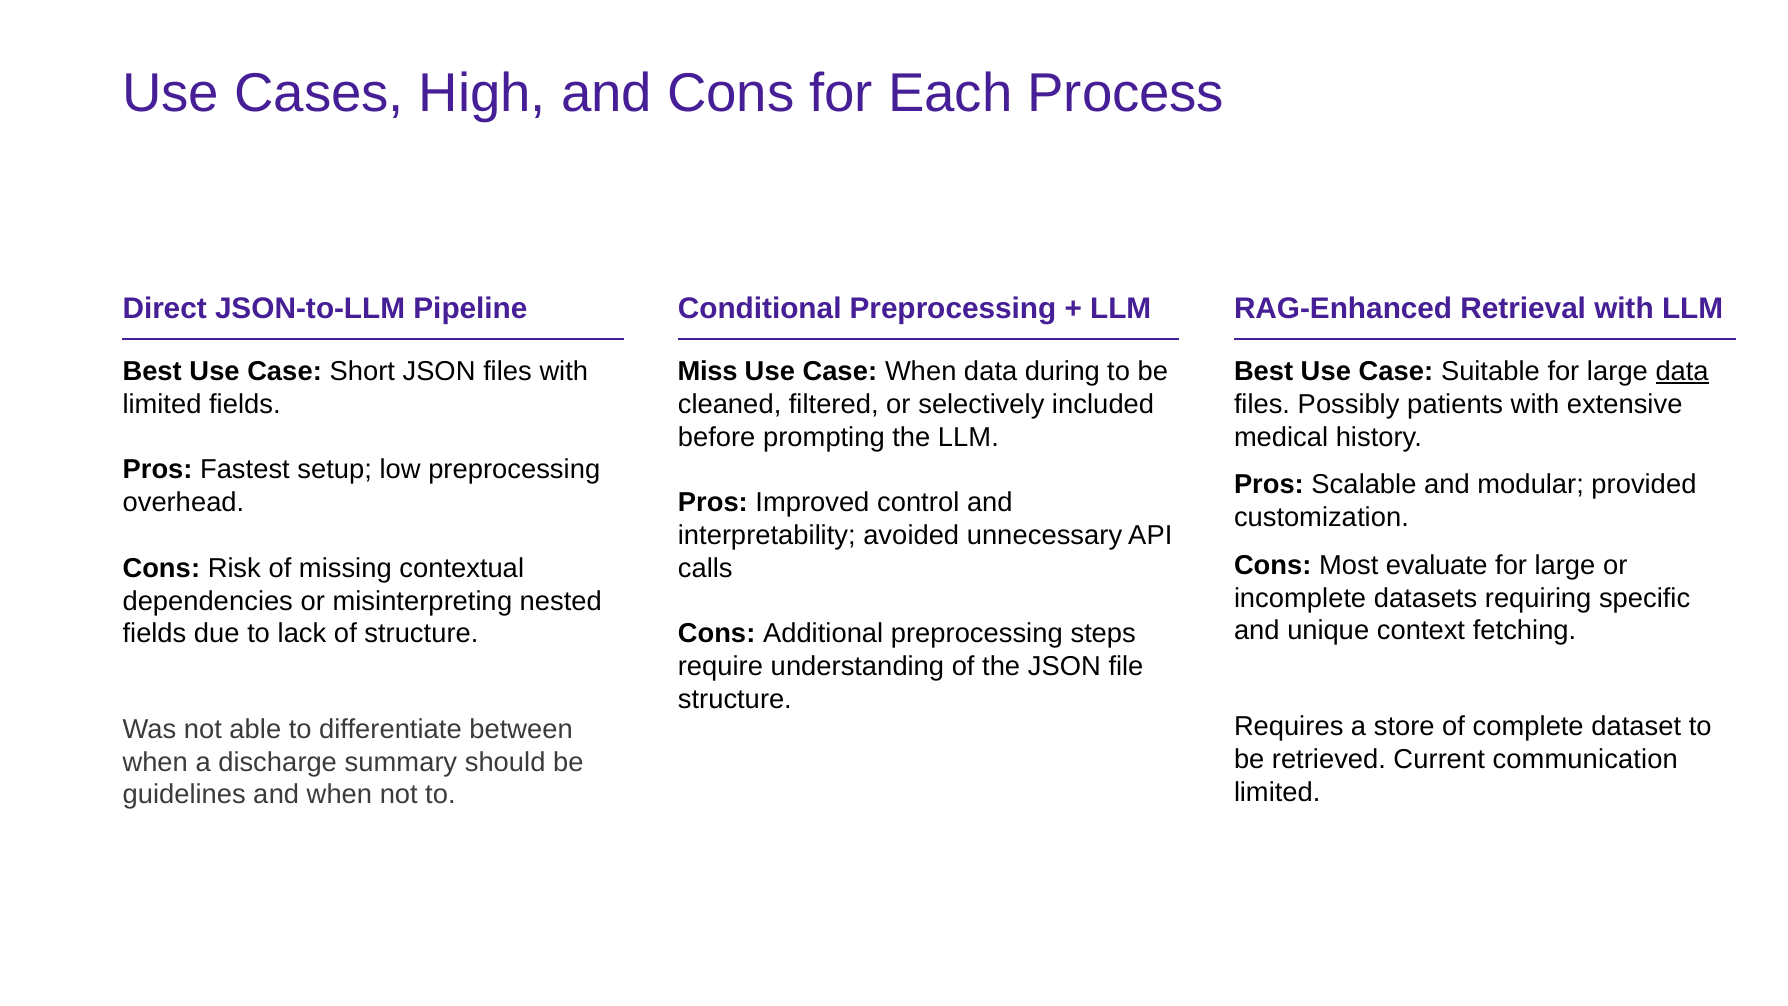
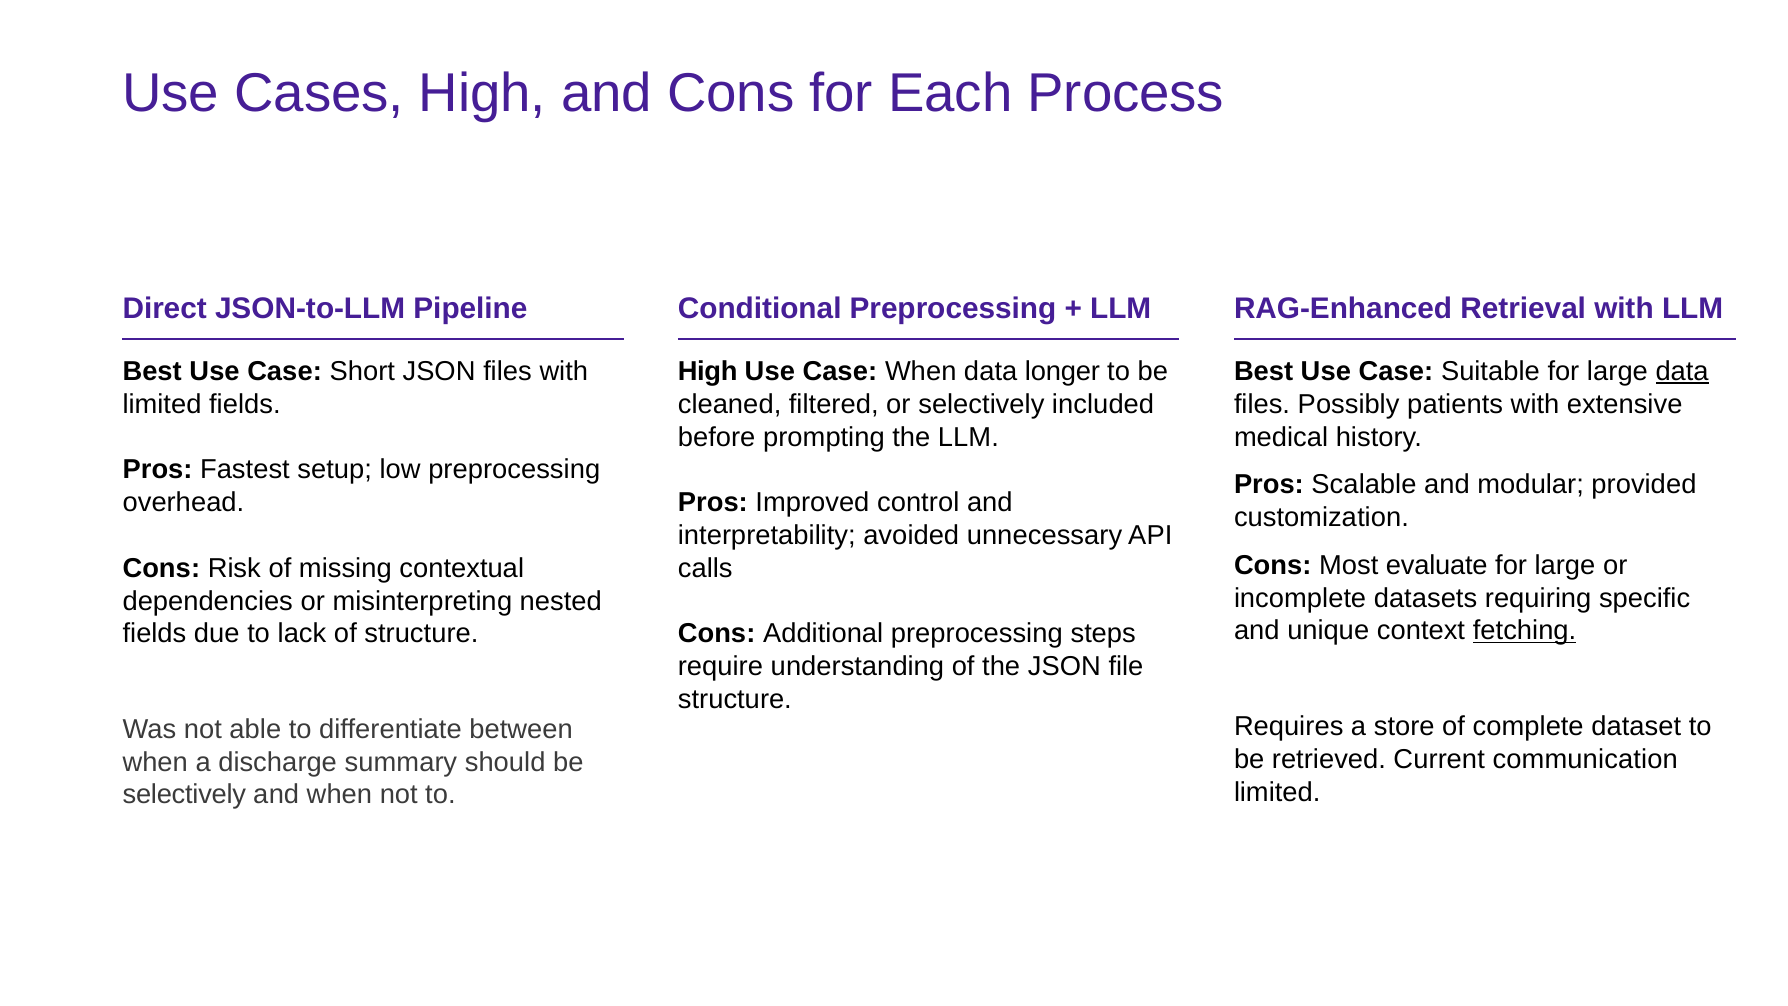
Miss: Miss -> High (708, 371)
during: during -> longer (1062, 371)
fetching underline: none -> present (1525, 631)
guidelines: guidelines -> selectively (184, 795)
